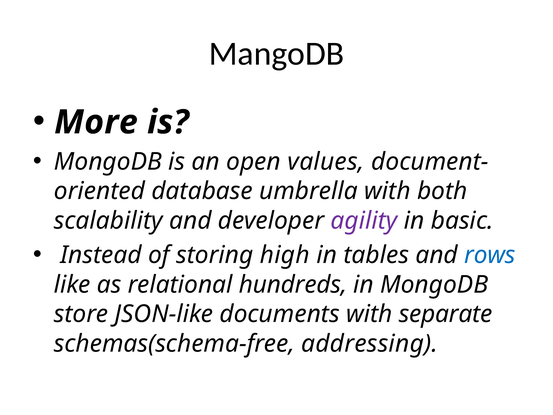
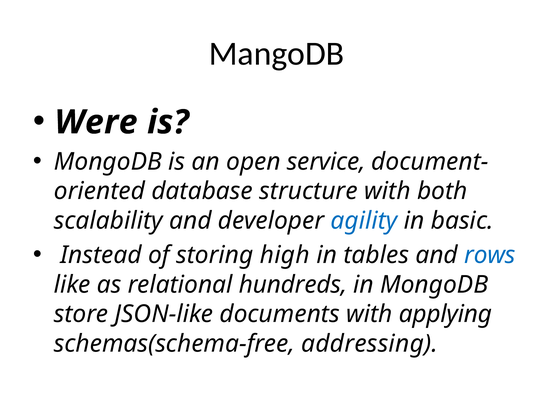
More: More -> Were (96, 122)
values: values -> service (326, 161)
umbrella: umbrella -> structure (308, 191)
agility colour: purple -> blue (364, 220)
separate: separate -> applying (446, 314)
